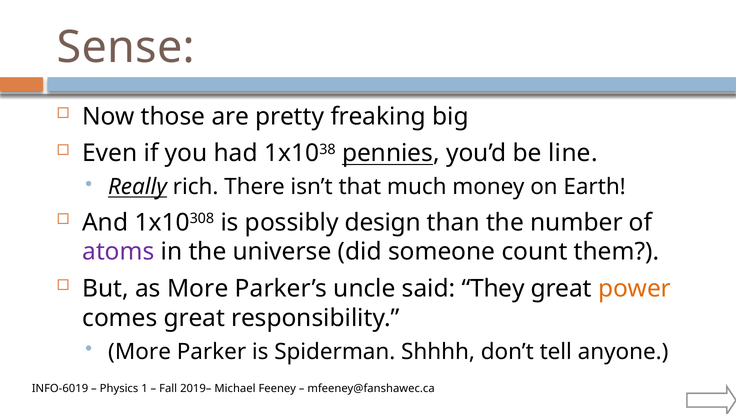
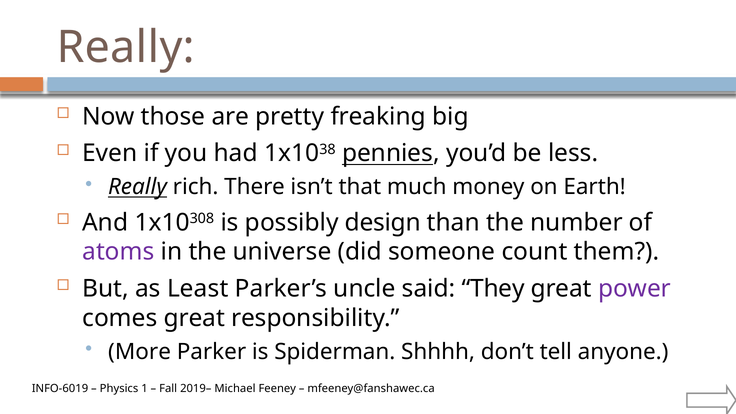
Sense: Sense -> Really (126, 48)
line: line -> less (573, 153)
as More: More -> Least (198, 289)
power colour: orange -> purple (635, 289)
